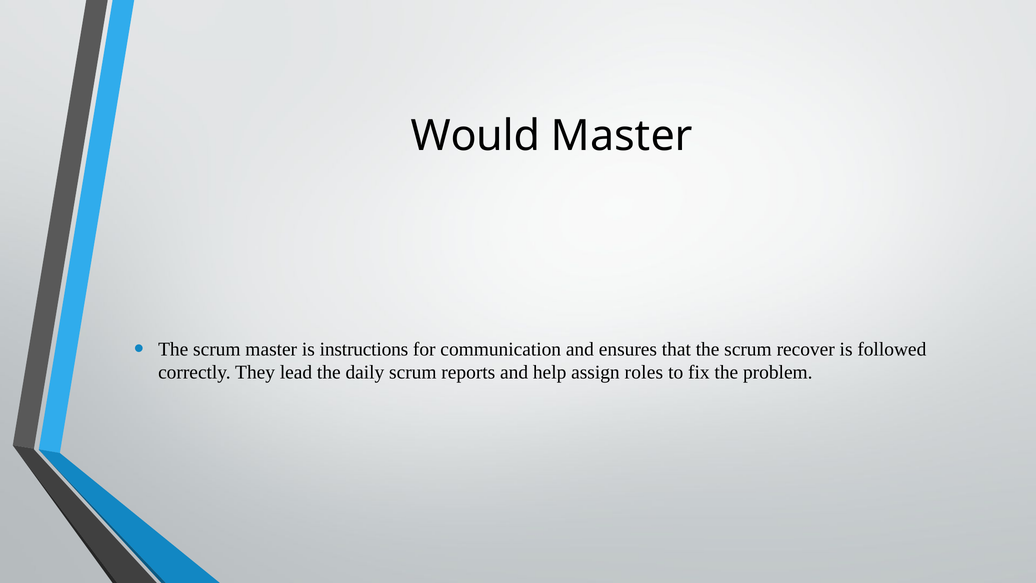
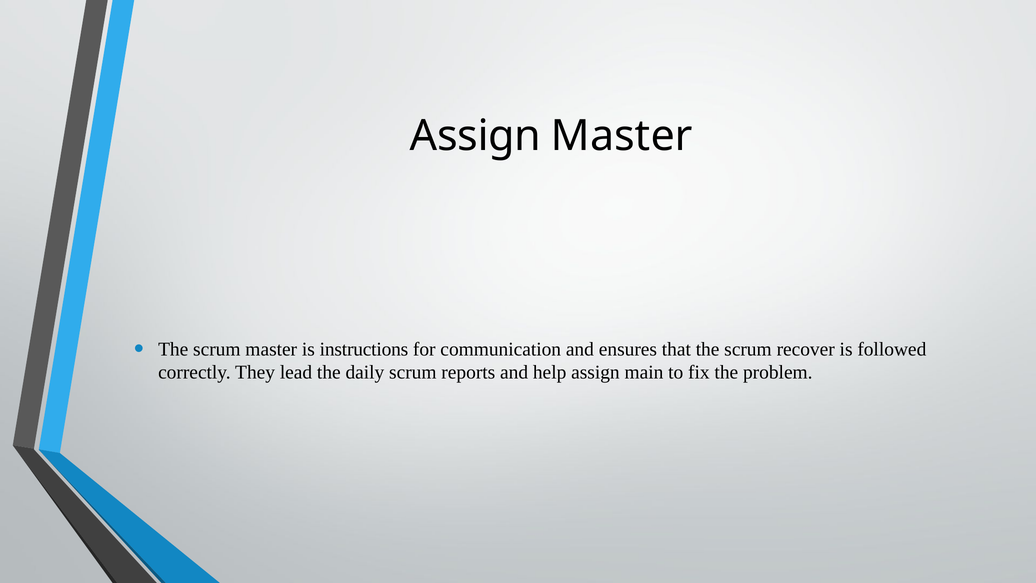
Would: Would -> Assign (476, 136)
roles: roles -> main (644, 372)
